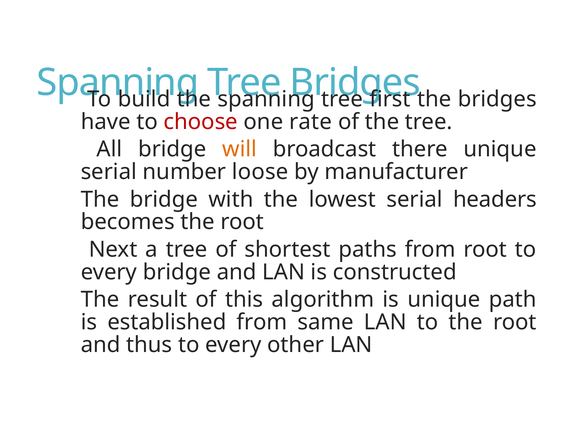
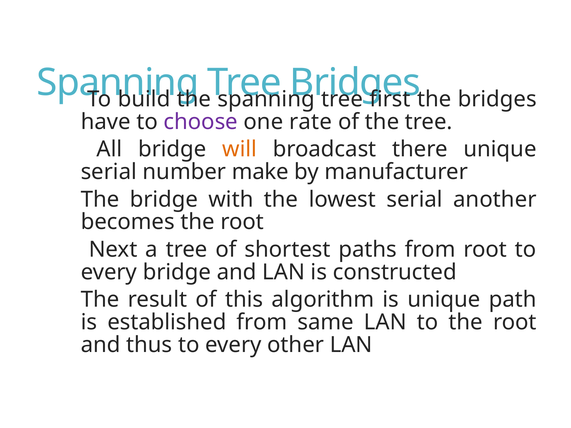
choose colour: red -> purple (201, 122)
loose: loose -> make (260, 172)
headers: headers -> another (495, 199)
